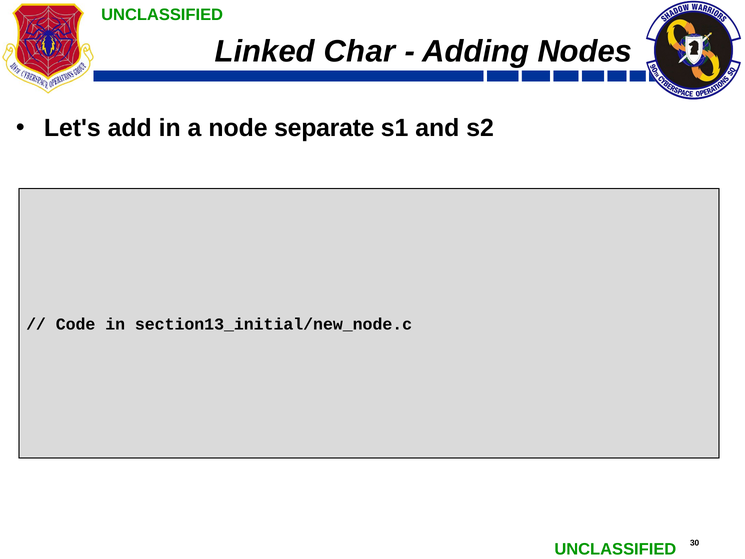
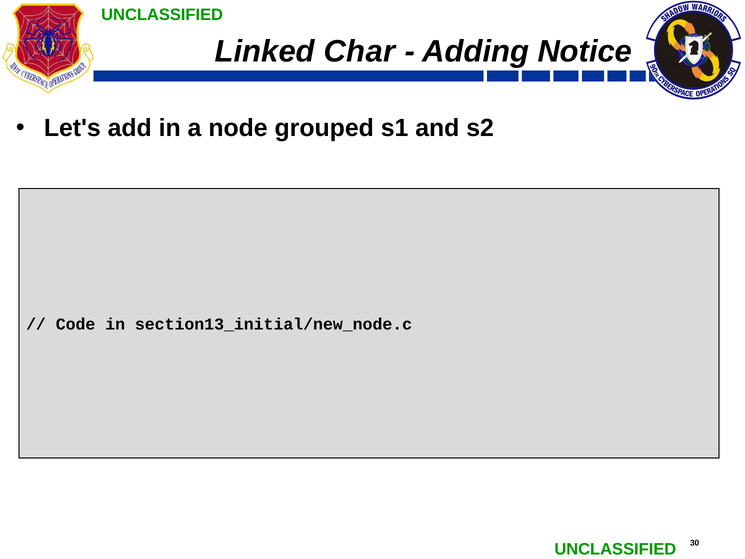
Nodes: Nodes -> Notice (585, 51)
separate: separate -> grouped (324, 128)
